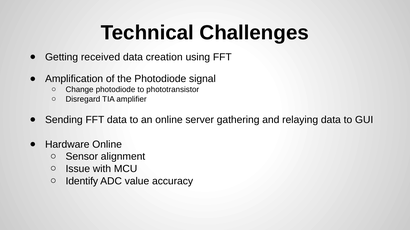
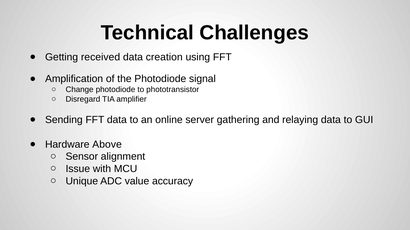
Hardware Online: Online -> Above (107, 145)
Identify: Identify -> Unique (82, 182)
